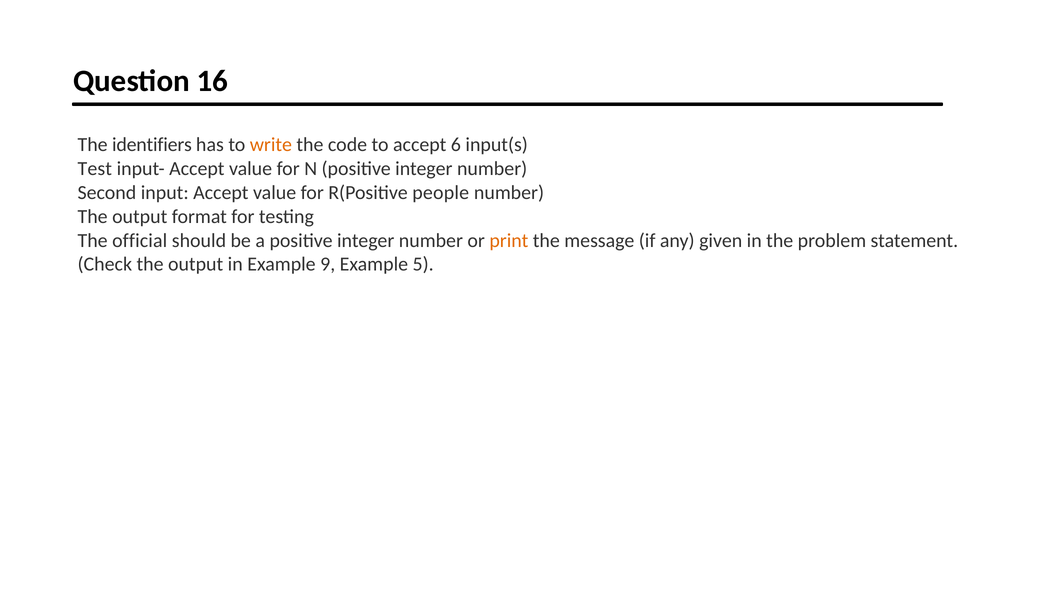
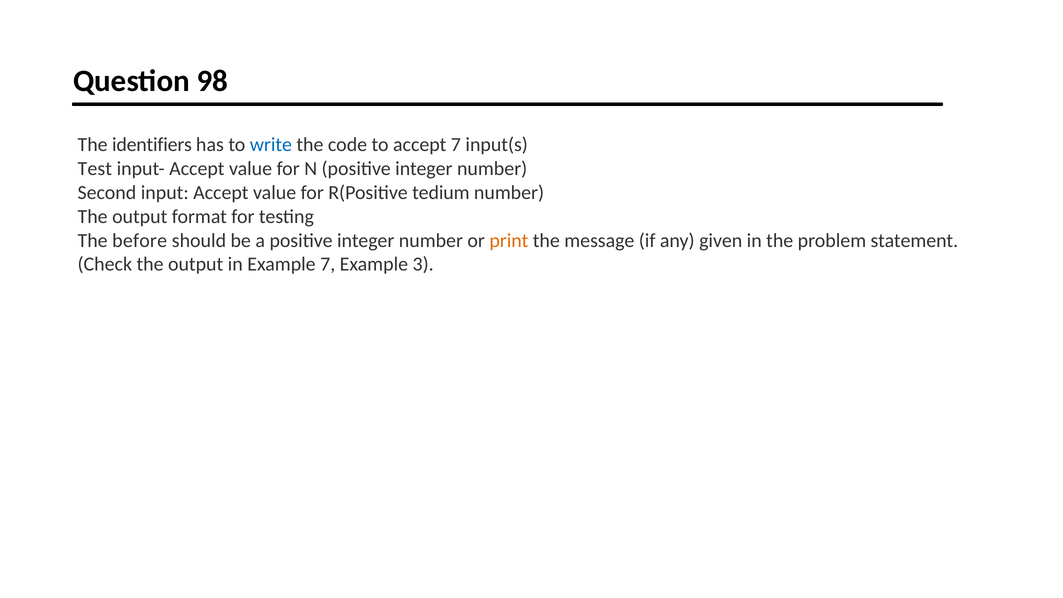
16: 16 -> 98 (212, 81)
write colour: orange -> blue (271, 145)
accept 6: 6 -> 7 (456, 145)
people: people -> tedium (441, 193)
official: official -> before (140, 240)
Example 9: 9 -> 7 (328, 264)
5: 5 -> 3 (423, 264)
